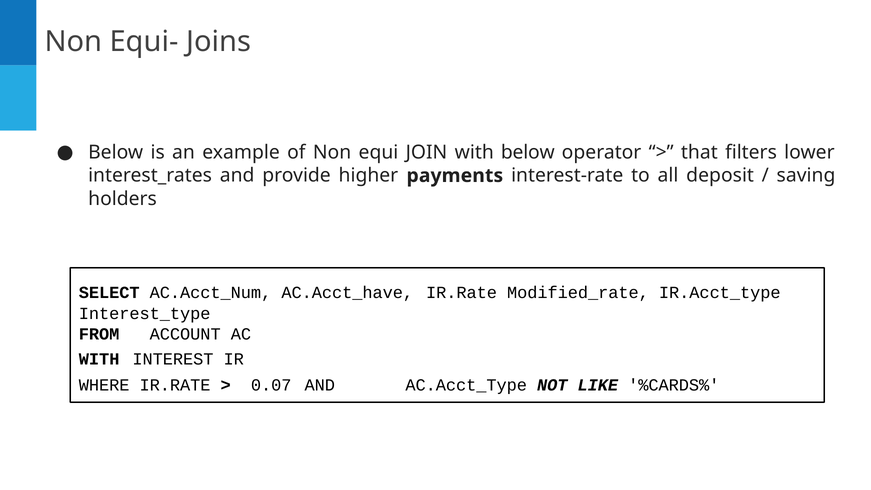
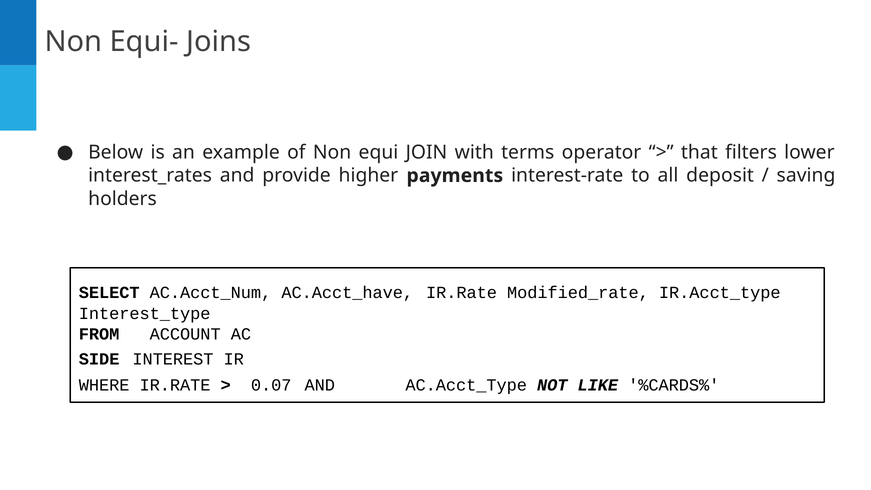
with below: below -> terms (528, 152)
WITH: WITH -> SIDE (99, 359)
